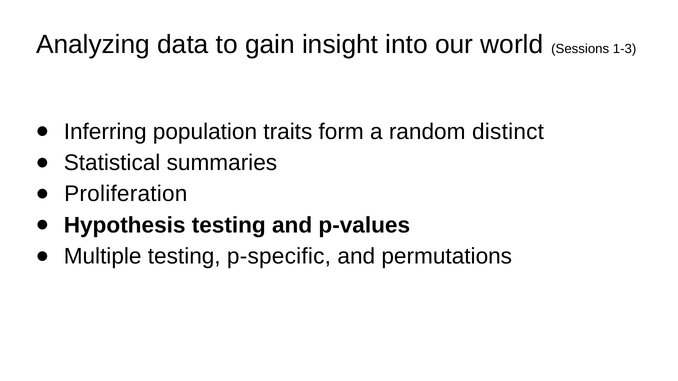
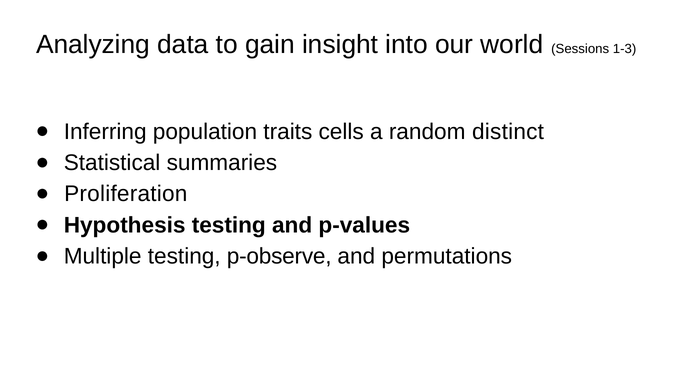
form: form -> cells (341, 132)
p-specific: p-specific -> p-observe (279, 257)
